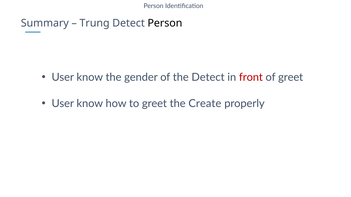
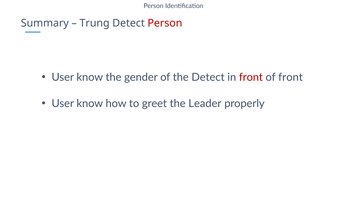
Person colour: black -> red (165, 23)
of greet: greet -> front (291, 77)
Create: Create -> Leader (205, 104)
